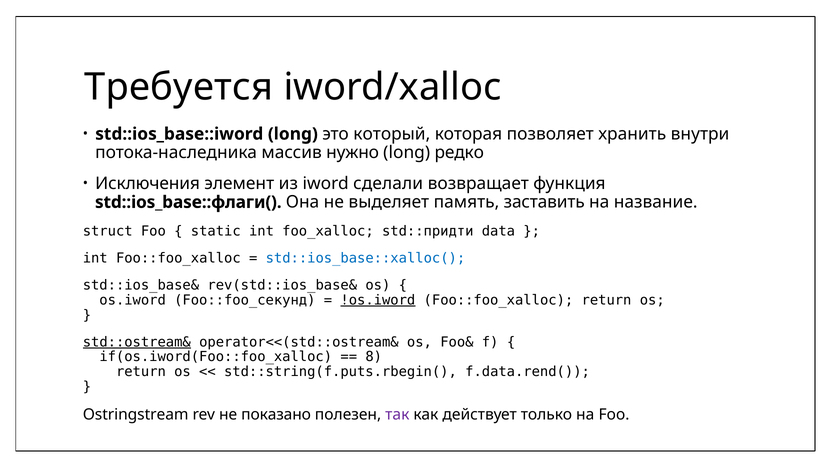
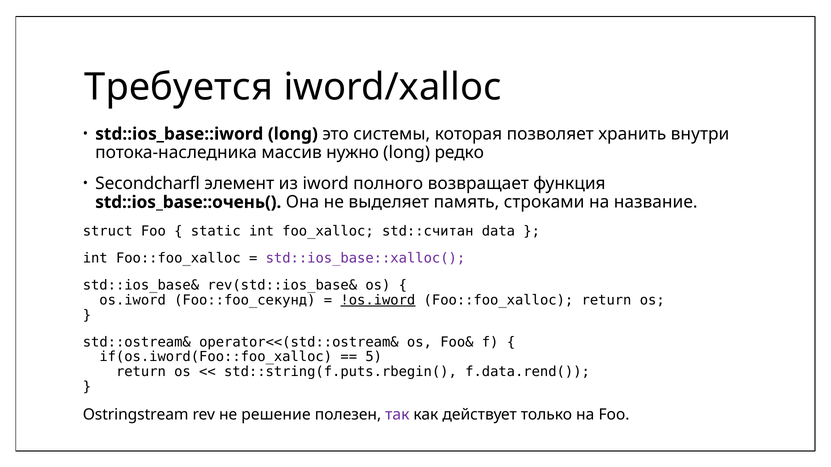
который: который -> системы (392, 134)
Исключения: Исключения -> Secondcharfl (148, 184)
сделали: сделали -> полного (388, 184)
std::ios_base::флаги(: std::ios_base::флаги( -> std::ios_base::очень( (188, 202)
заставить: заставить -> строками (544, 202)
std::придти: std::придти -> std::считан (428, 231)
std::ios_base::xalloc( colour: blue -> purple (365, 258)
std::ostream& underline: present -> none (137, 342)
8: 8 -> 5 (374, 357)
показано: показано -> решение (276, 415)
